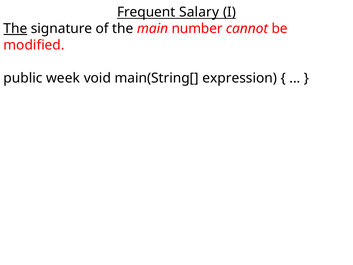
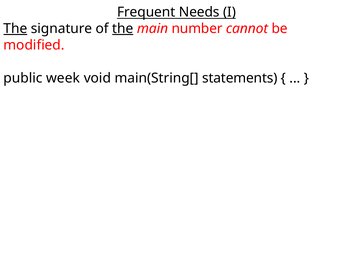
Salary: Salary -> Needs (199, 12)
the underline: none -> present (123, 29)
expression: expression -> statements (240, 78)
